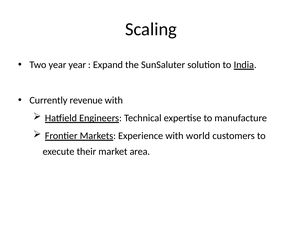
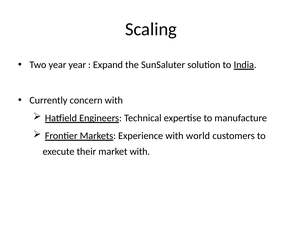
revenue: revenue -> concern (86, 100)
market area: area -> with (140, 151)
